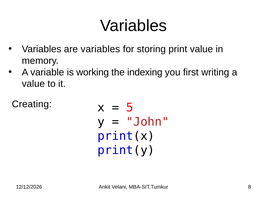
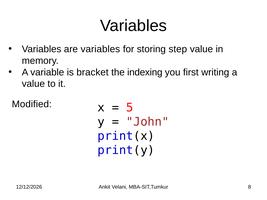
print: print -> step (178, 49)
working: working -> bracket (92, 72)
Creating: Creating -> Modified (32, 104)
